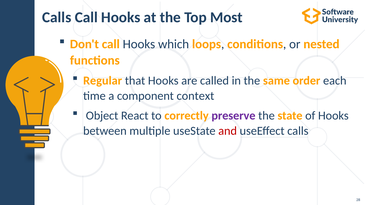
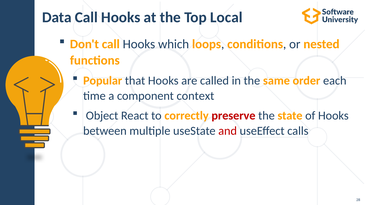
Calls: Calls -> Data (57, 17)
Most: Most -> Local (226, 17)
Regular: Regular -> Popular (103, 81)
preserve colour: purple -> red (233, 116)
